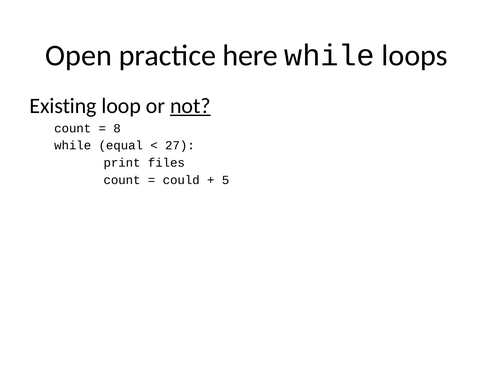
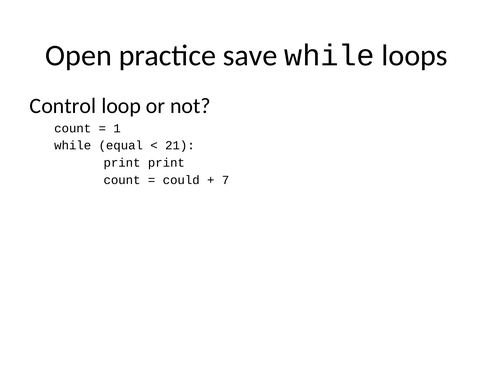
here: here -> save (250, 56)
Existing: Existing -> Control (63, 106)
not underline: present -> none (190, 106)
8: 8 -> 1 (117, 128)
27: 27 -> 21 (180, 145)
print files: files -> print (166, 163)
5: 5 -> 7 (226, 180)
